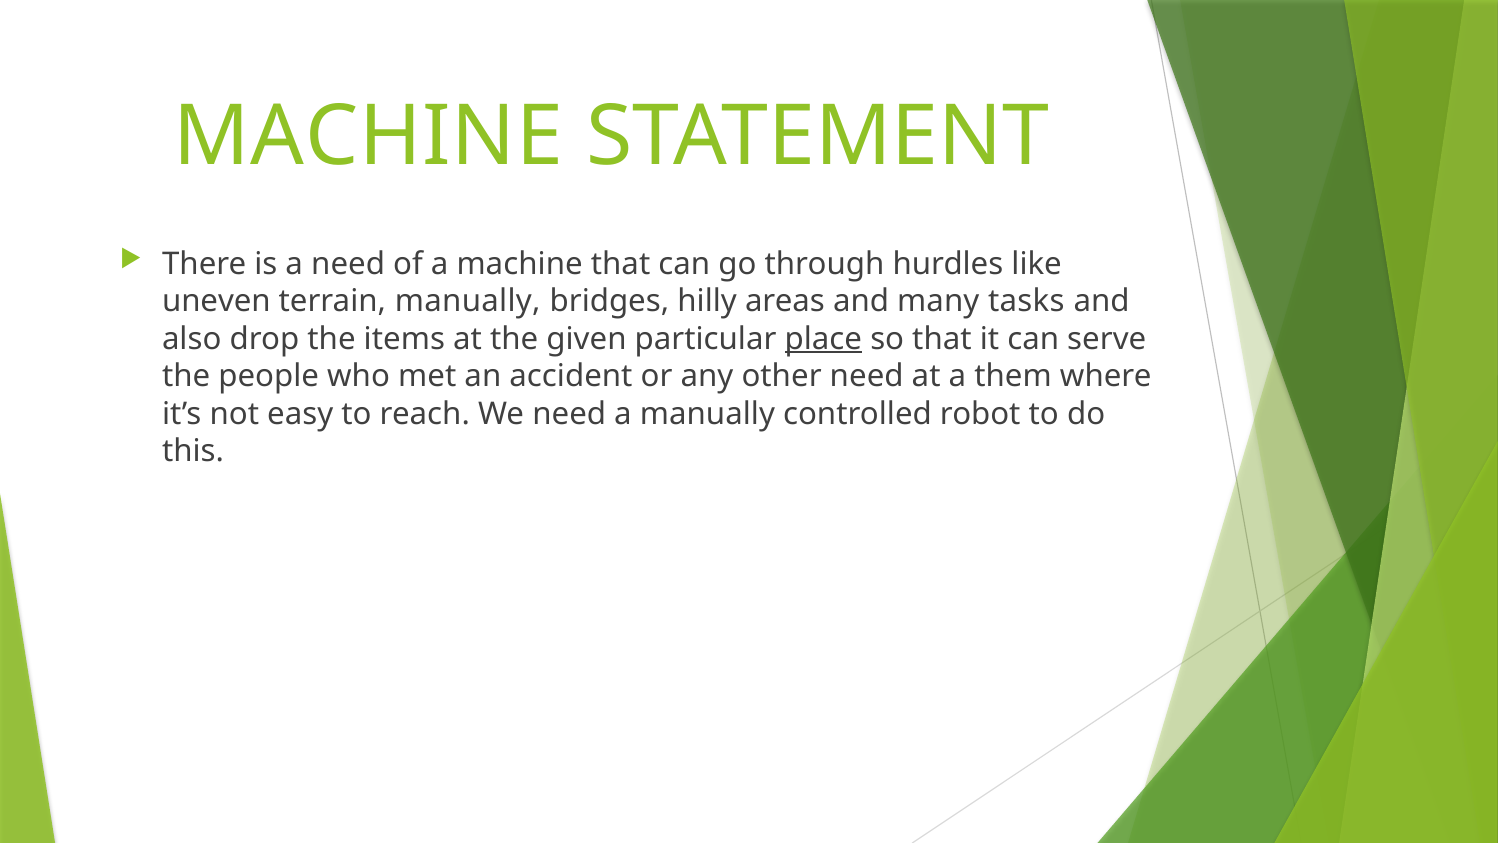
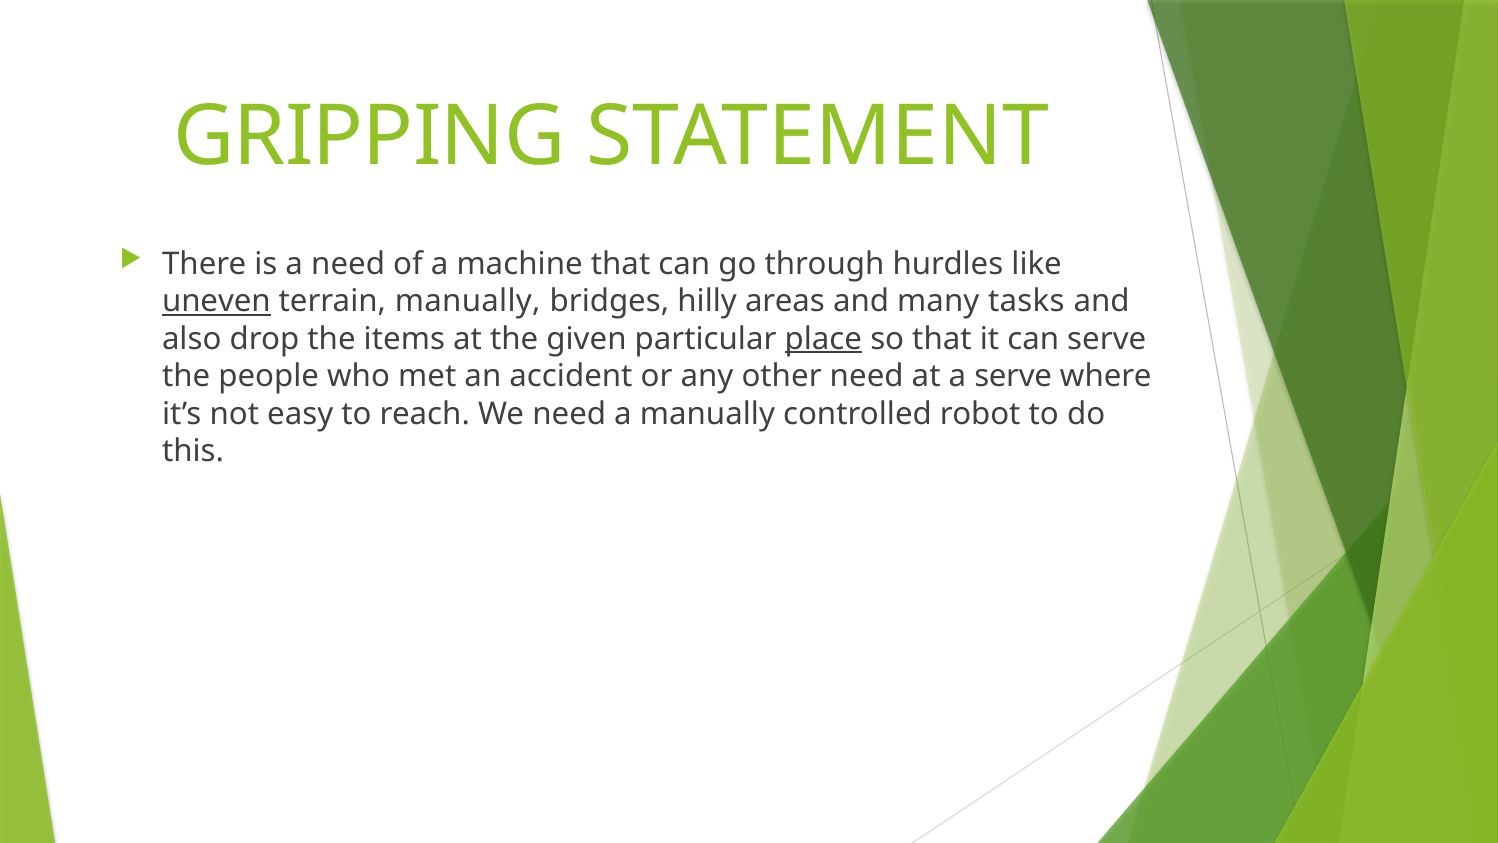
MACHINE: MACHINE -> GRIPPING (369, 137)
uneven underline: none -> present (216, 301)
a them: them -> serve (1013, 376)
